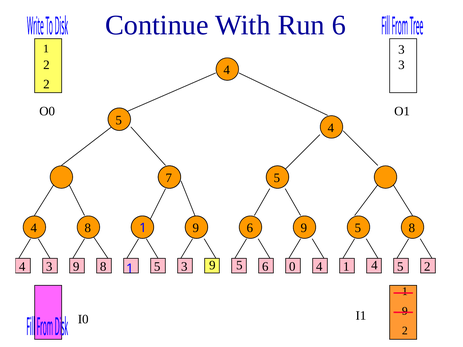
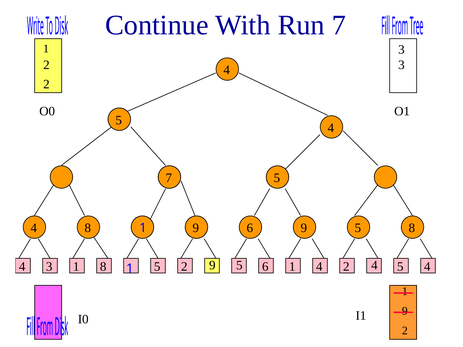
Run 6: 6 -> 7 (339, 25)
3 9: 9 -> 1 (76, 267)
8 5 3: 3 -> 2 (184, 267)
6 0: 0 -> 1 (292, 267)
4 1: 1 -> 2 (346, 267)
5 2: 2 -> 4 (427, 267)
